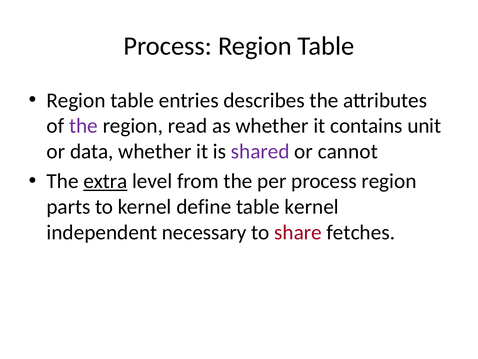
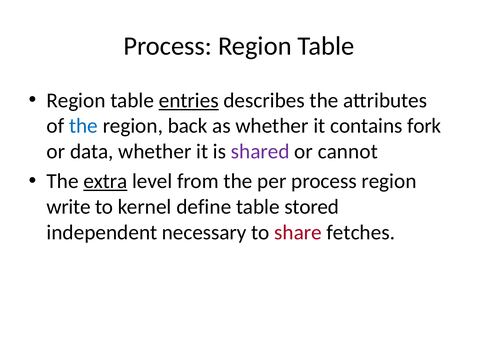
entries underline: none -> present (189, 100)
the colour: purple -> blue (83, 126)
read: read -> back (188, 126)
unit: unit -> fork (424, 126)
parts: parts -> write (69, 207)
table kernel: kernel -> stored (312, 207)
